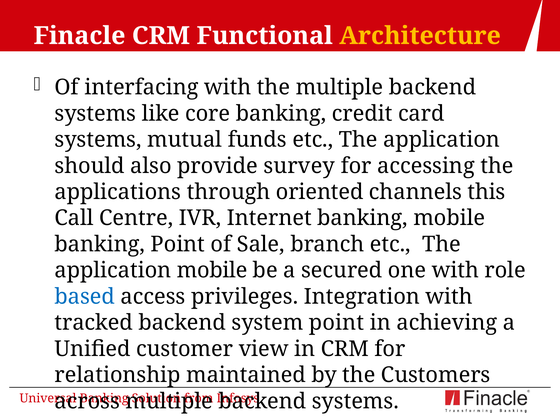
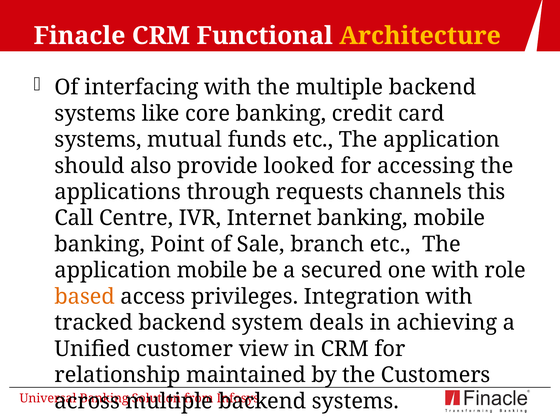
survey: survey -> looked (299, 166)
oriented: oriented -> requests (320, 192)
based colour: blue -> orange (85, 297)
system point: point -> deals (336, 323)
